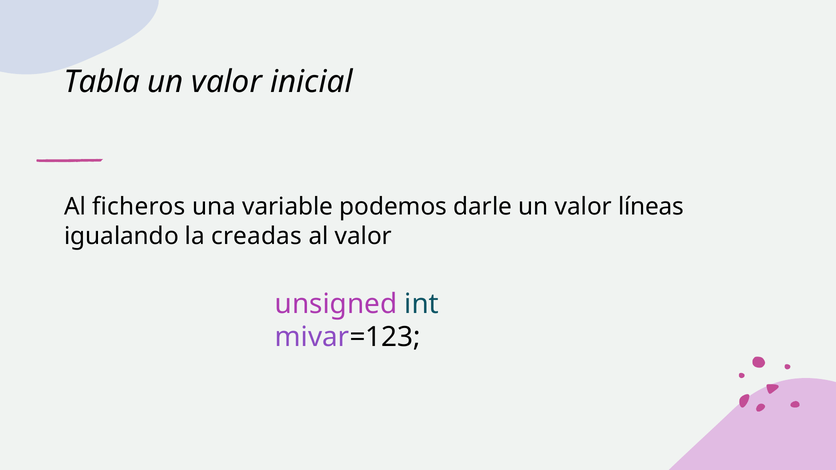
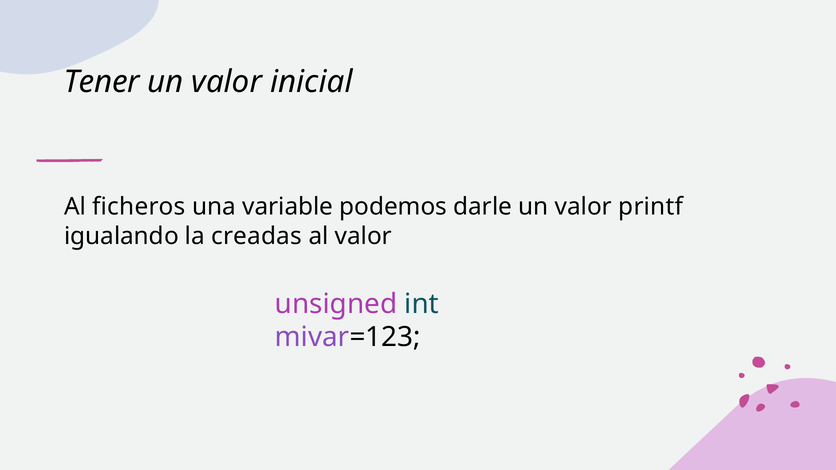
Tabla: Tabla -> Tener (102, 82)
líneas: líneas -> printf (651, 207)
